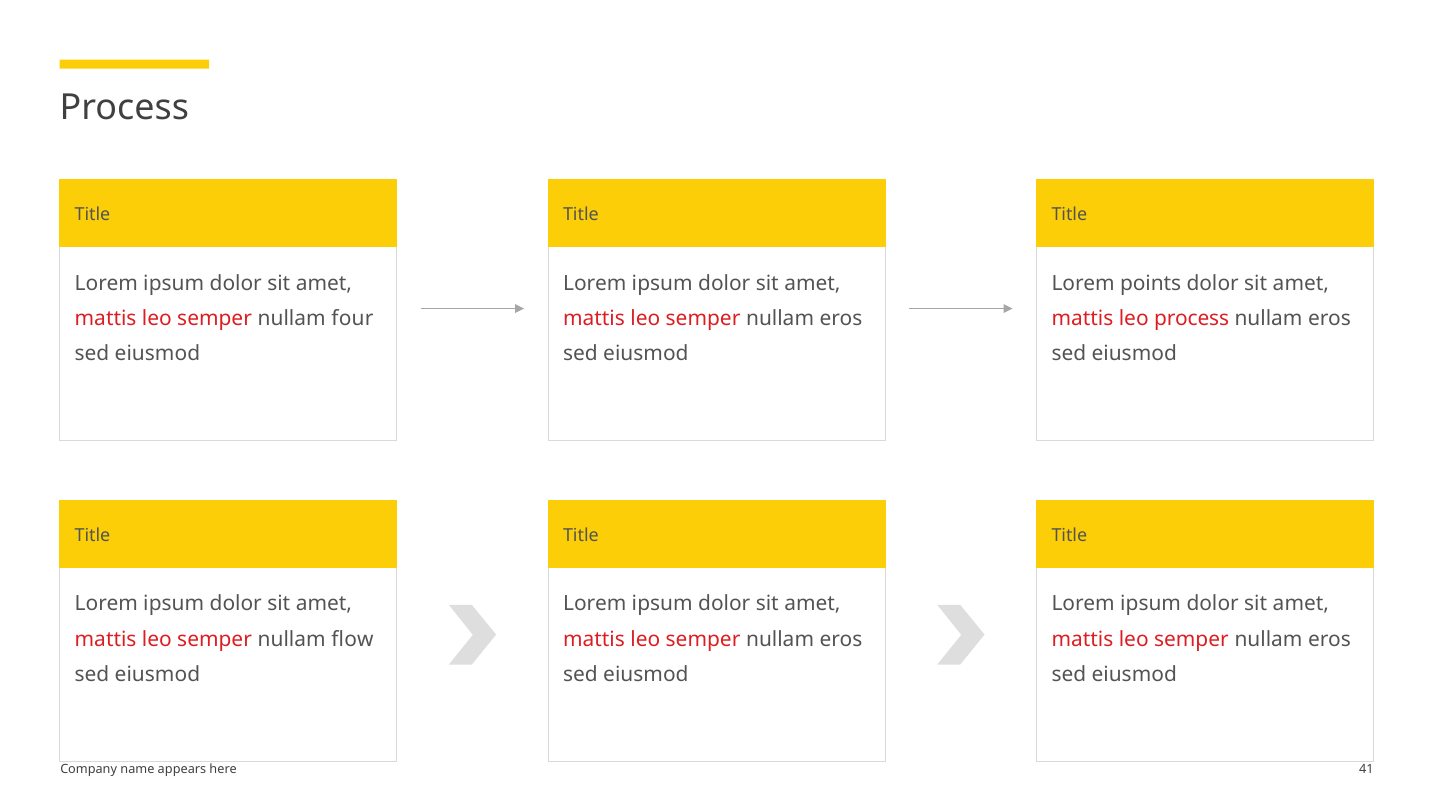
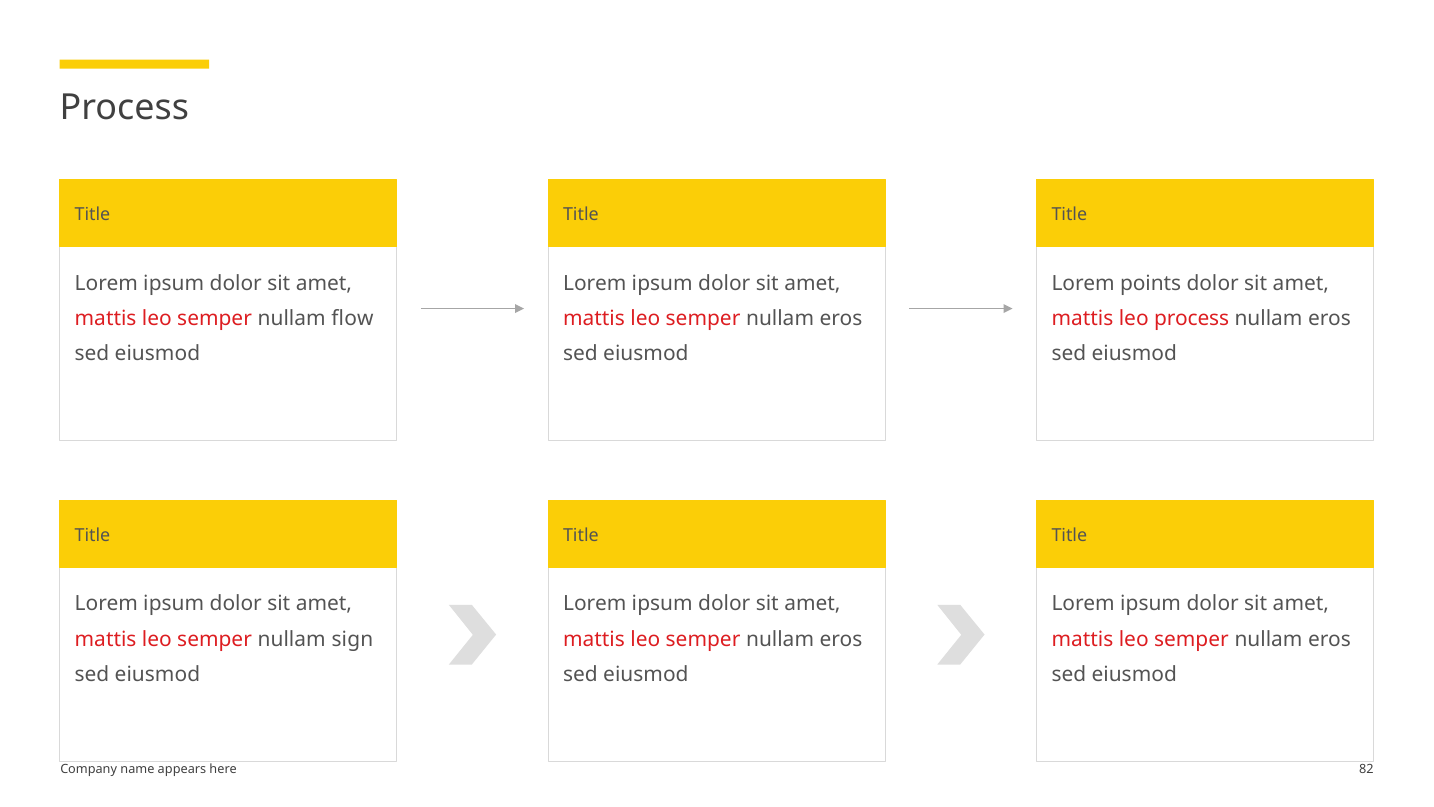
four: four -> flow (352, 318)
flow: flow -> sign (352, 639)
41: 41 -> 82 (1366, 769)
